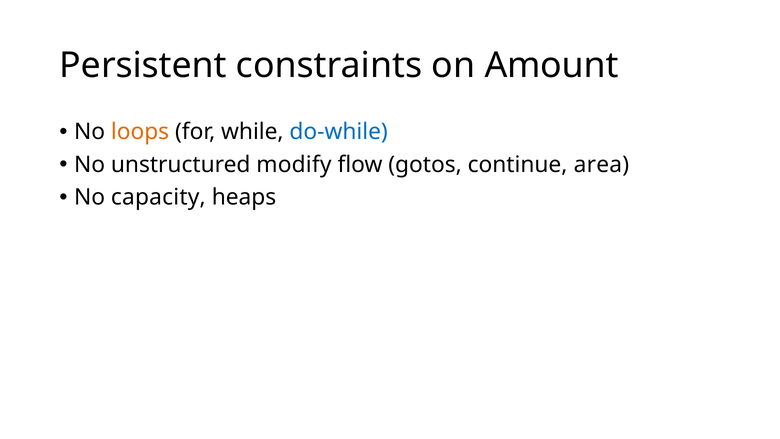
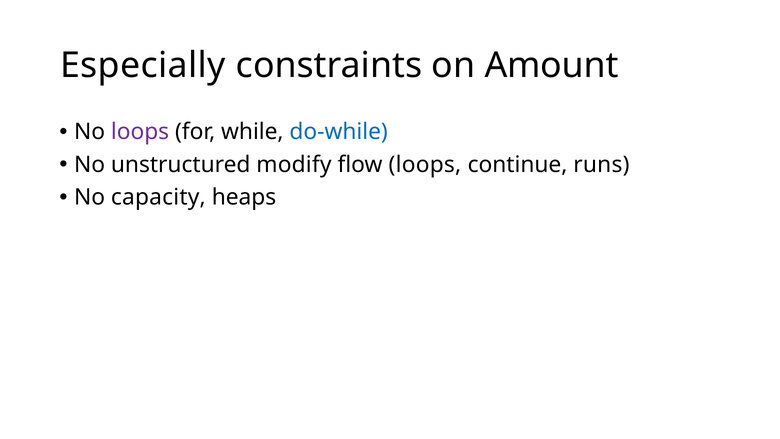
Persistent: Persistent -> Especially (143, 66)
loops colour: orange -> purple (140, 132)
flow gotos: gotos -> loops (425, 165)
area: area -> runs (601, 165)
